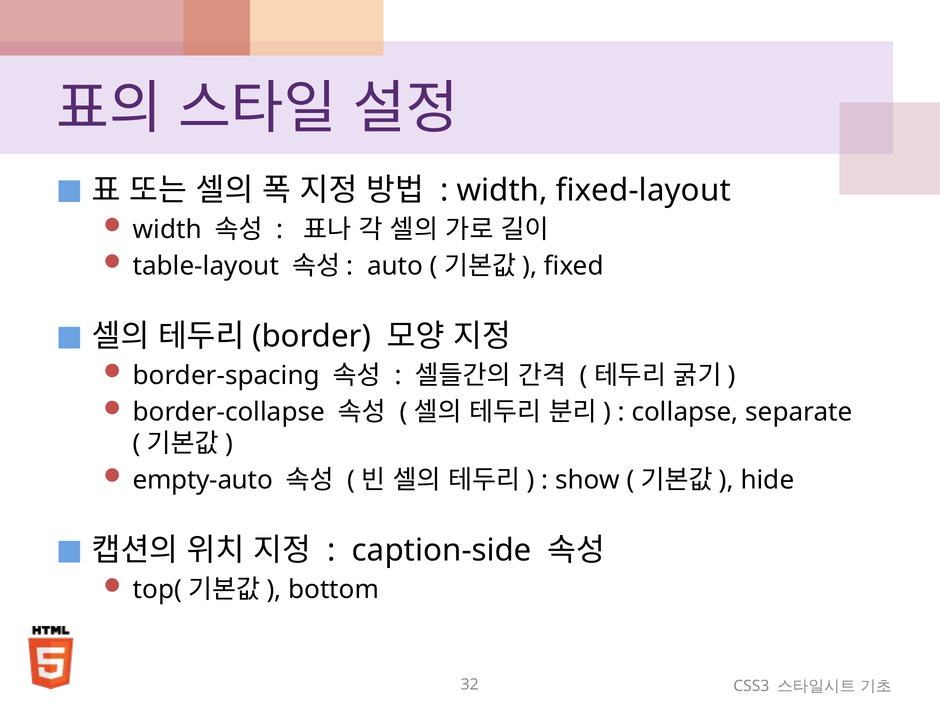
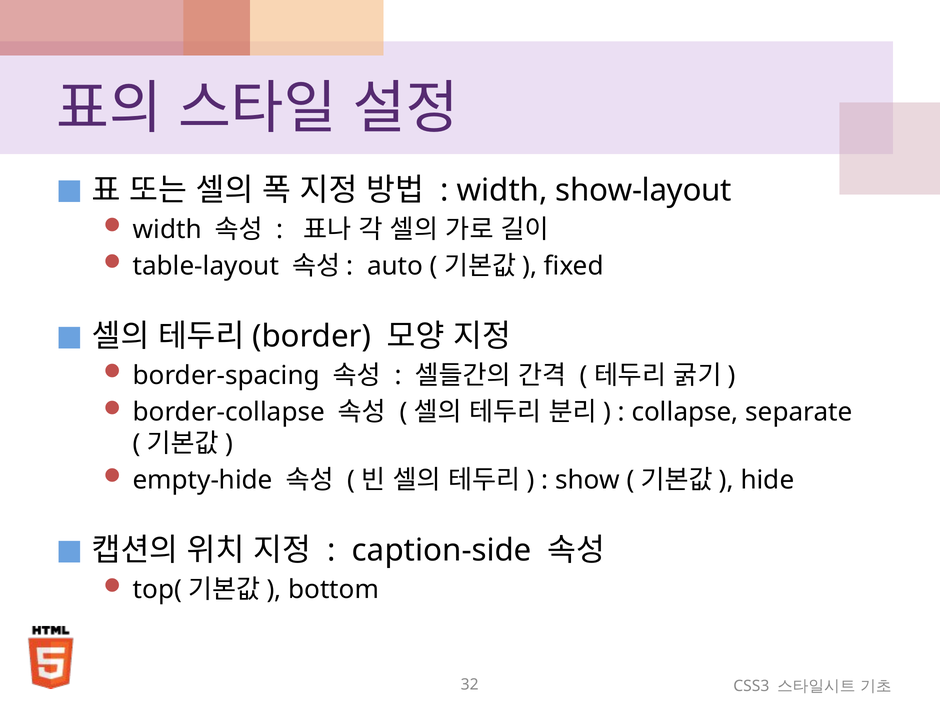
fixed-layout: fixed-layout -> show-layout (643, 190)
empty-auto: empty-auto -> empty-hide (203, 480)
